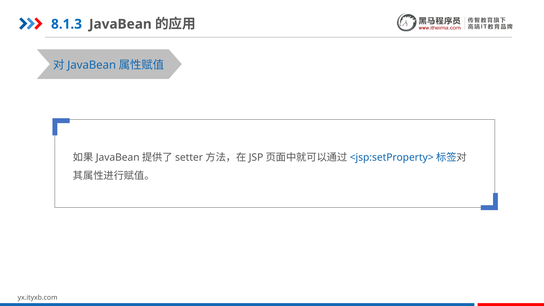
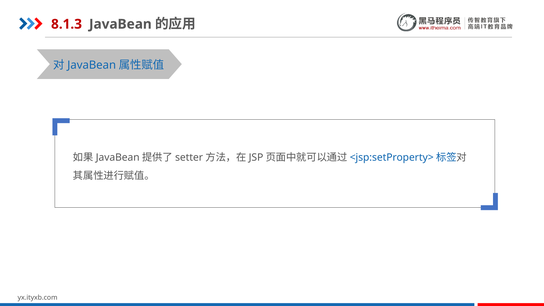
8.1.3 colour: blue -> red (67, 24)
